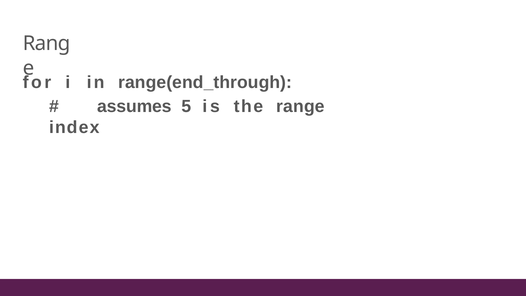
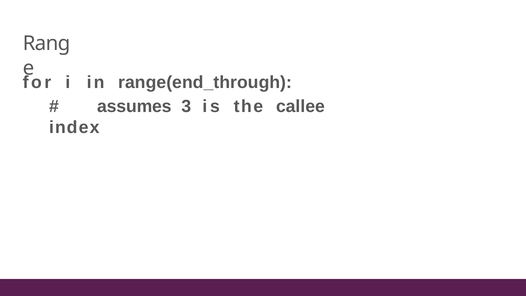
5: 5 -> 3 (186, 106)
range: range -> callee (300, 106)
